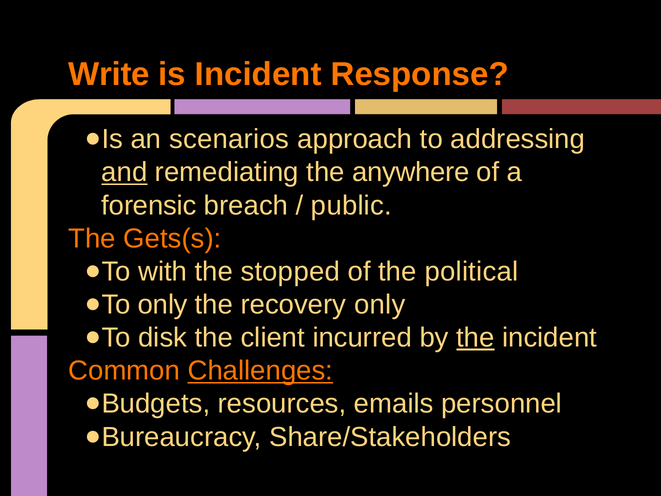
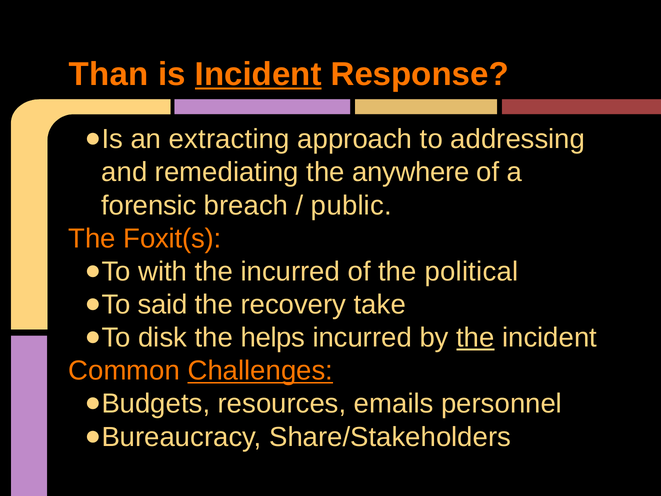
Write: Write -> Than (109, 74)
Incident underline: none -> present (258, 74)
scenarios: scenarios -> extracting (229, 139)
and underline: present -> none (124, 172)
Gets(s: Gets(s -> Foxit(s (172, 238)
the stopped: stopped -> incurred (290, 271)
only: only -> said (163, 304)
recovery only: only -> take (380, 304)
client: client -> helps (273, 338)
